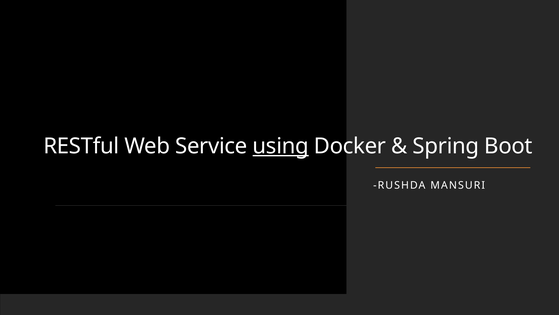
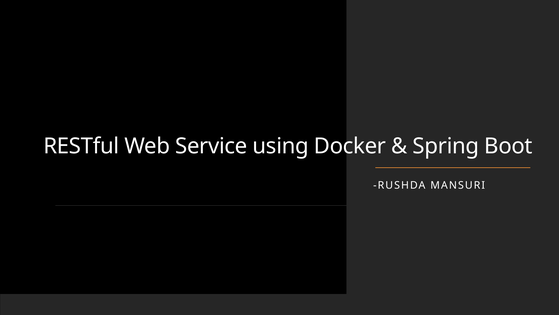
using underline: present -> none (281, 146)
